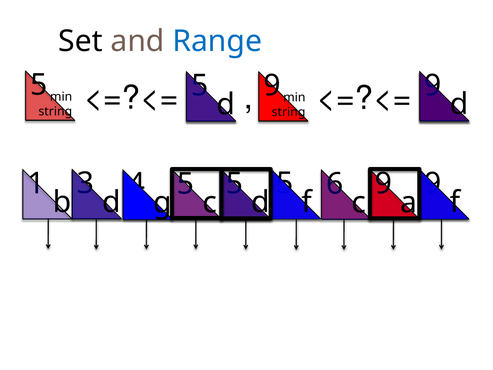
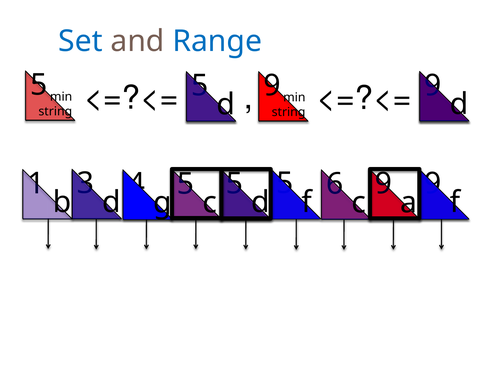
Set colour: black -> blue (80, 41)
